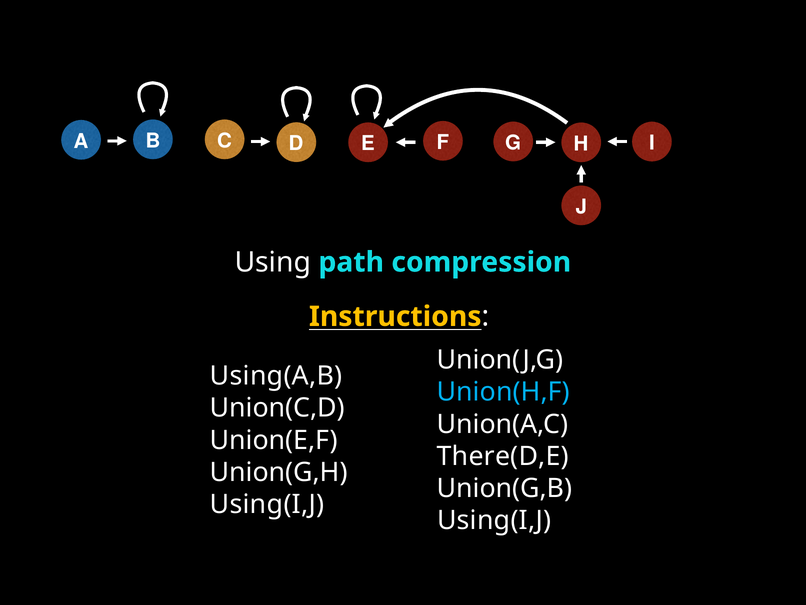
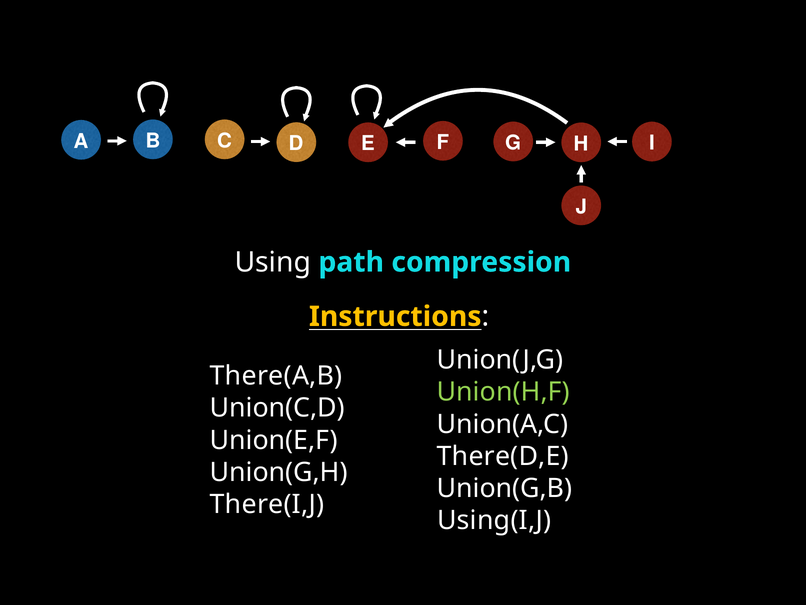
Using(A,B: Using(A,B -> There(A,B (276, 376)
Union(H,F colour: light blue -> light green (503, 392)
Using(I,J: Using(I,J -> There(I,J (267, 504)
